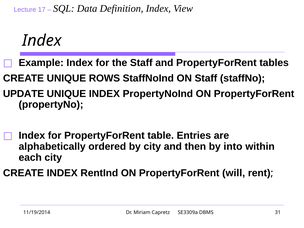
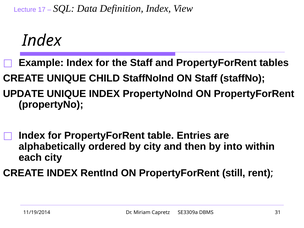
ROWS: ROWS -> CHILD (104, 78)
will: will -> still (234, 173)
